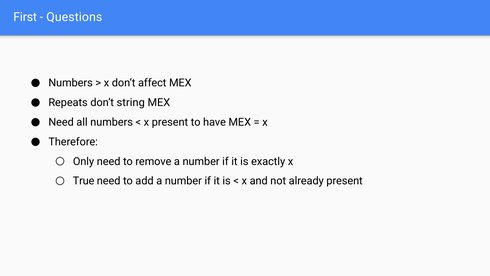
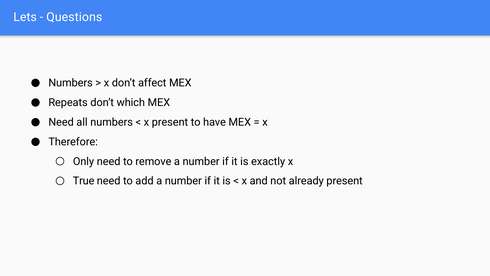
First: First -> Lets (25, 17)
string: string -> which (131, 102)
